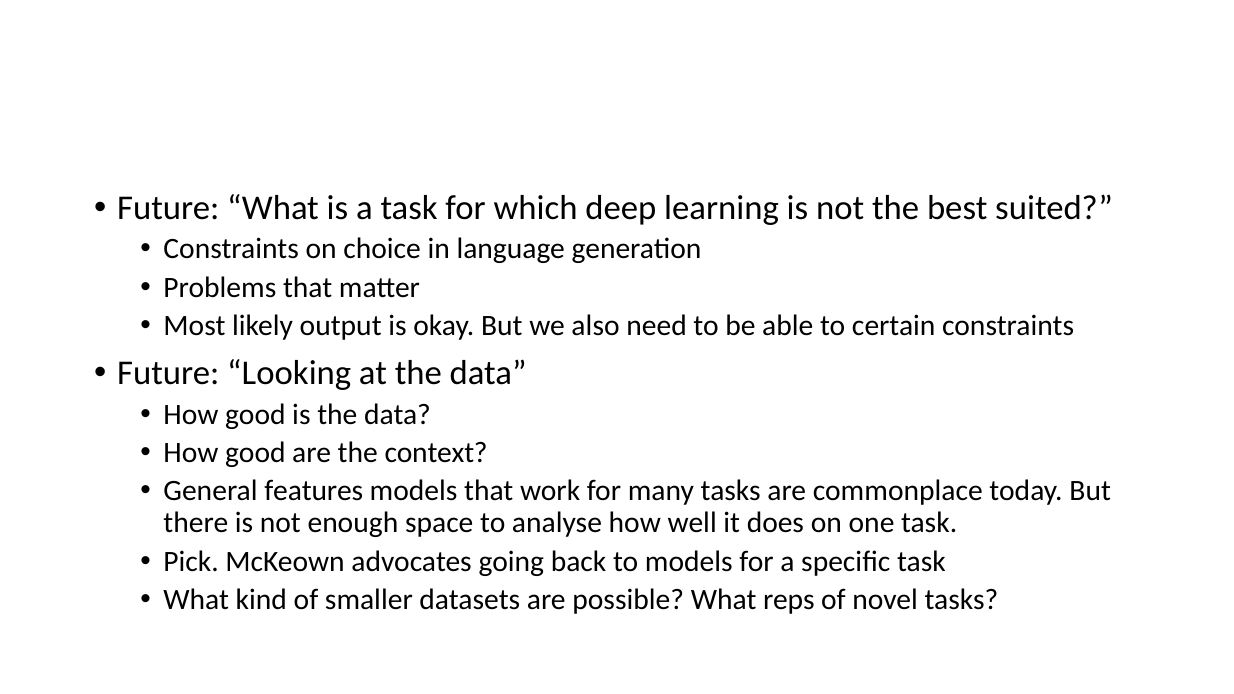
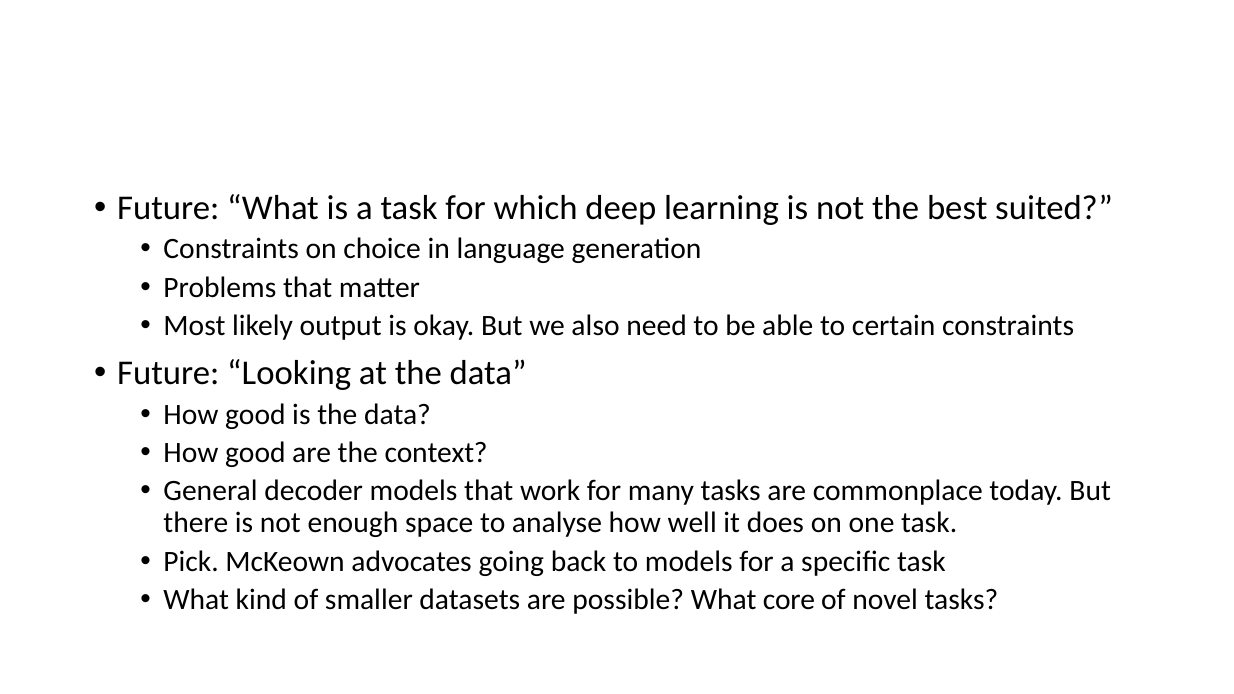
features: features -> decoder (314, 491)
reps: reps -> core (789, 600)
